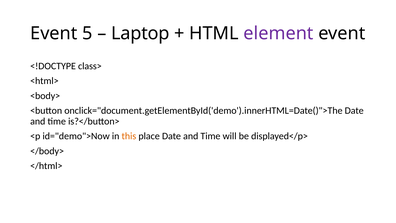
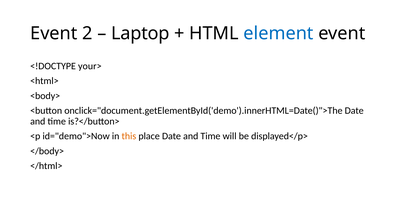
5: 5 -> 2 (87, 33)
element colour: purple -> blue (278, 33)
class>: class> -> your> (90, 66)
